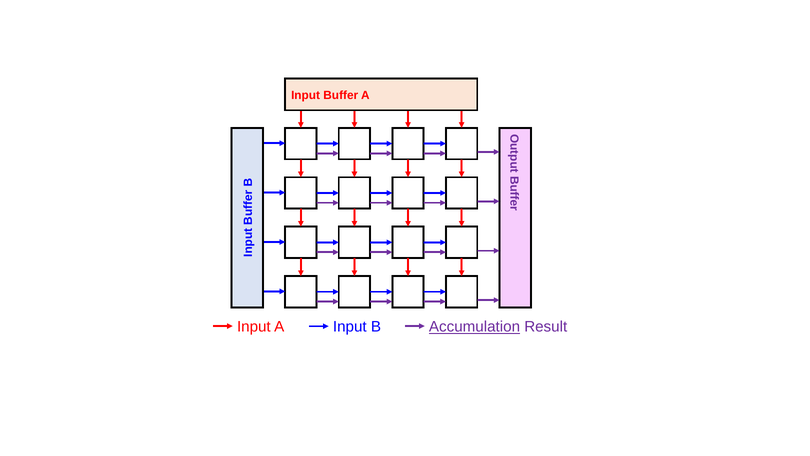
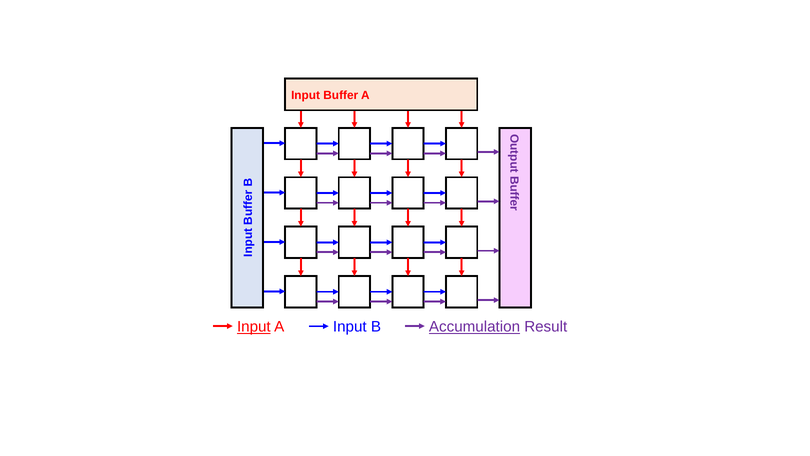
Input underline: none -> present (254, 327)
